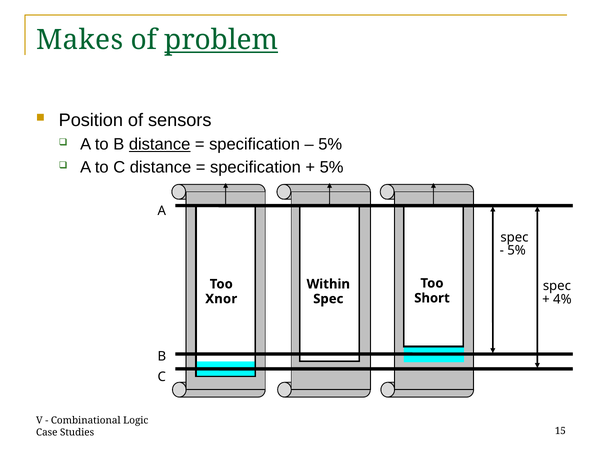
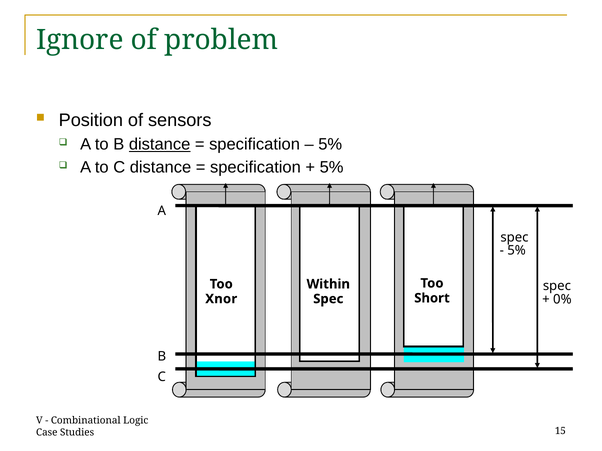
Makes: Makes -> Ignore (80, 40)
problem underline: present -> none (221, 40)
4%: 4% -> 0% (562, 299)
